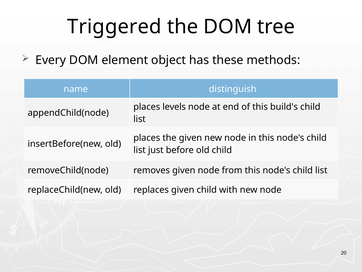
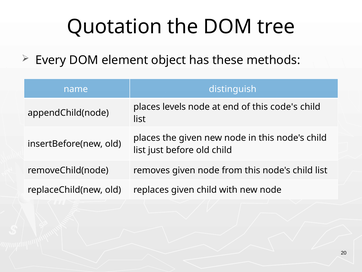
Triggered: Triggered -> Quotation (115, 27)
build's: build's -> code's (284, 107)
